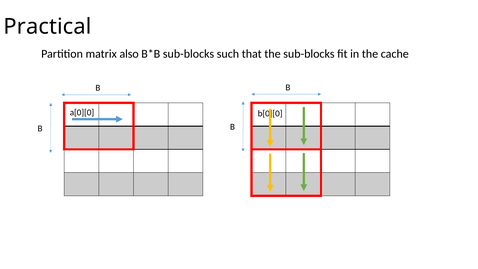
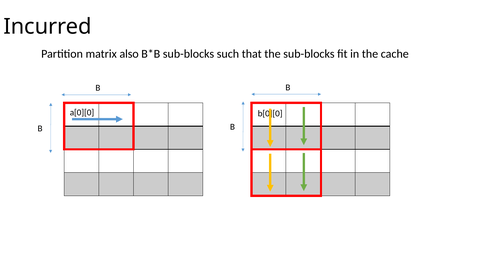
Practical: Practical -> Incurred (48, 26)
